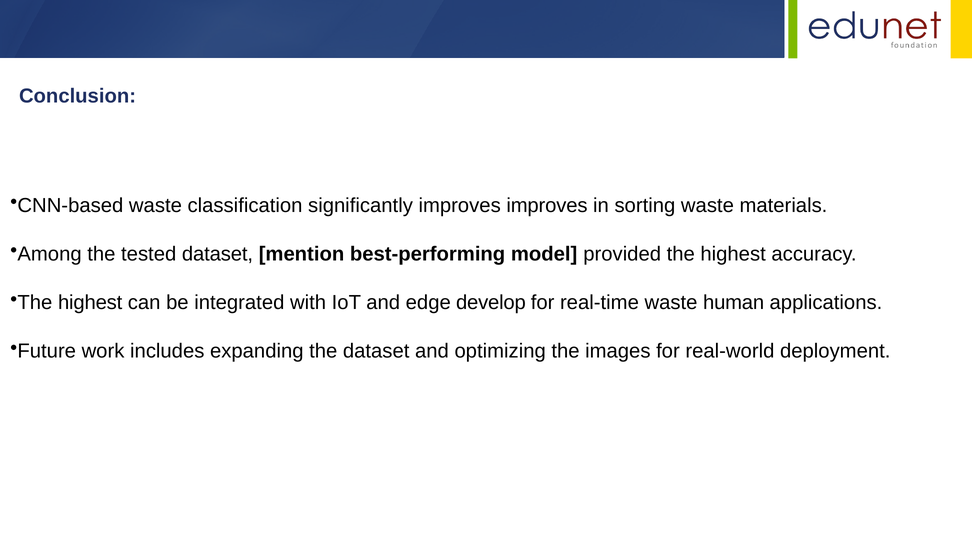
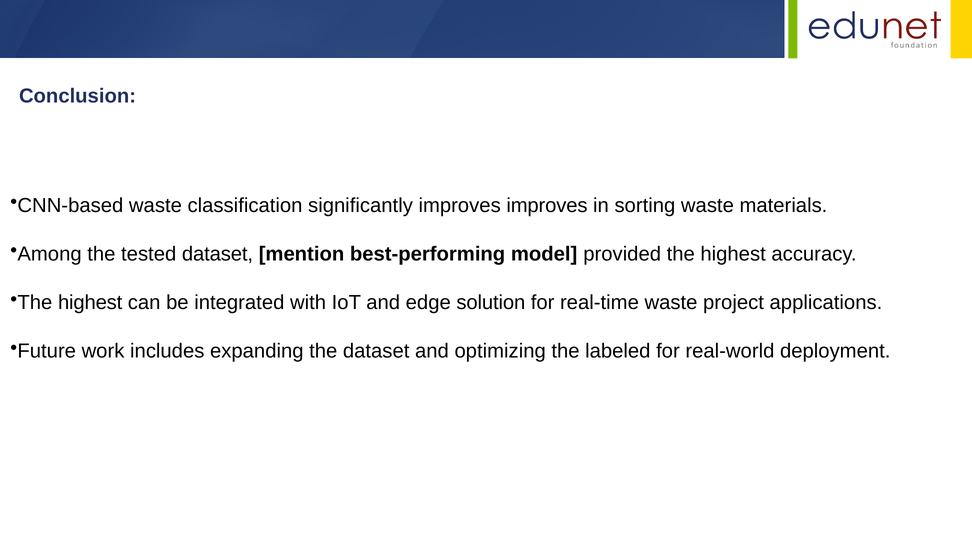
develop: develop -> solution (491, 302)
human: human -> project (734, 302)
images: images -> labeled (618, 351)
